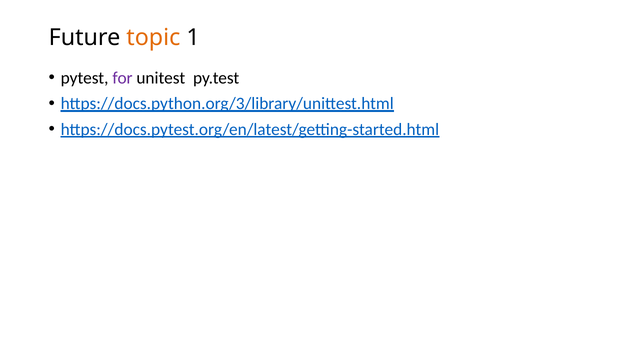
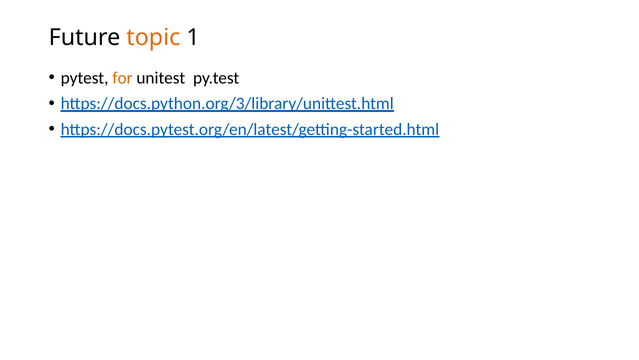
for colour: purple -> orange (122, 78)
